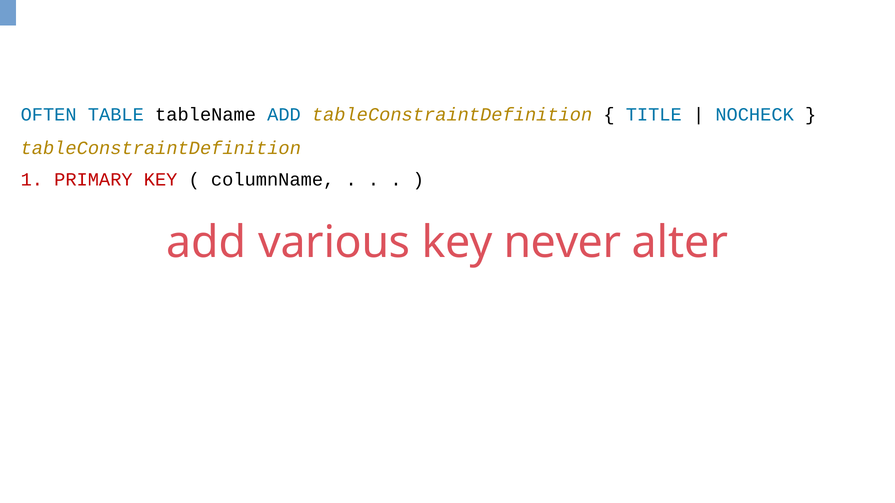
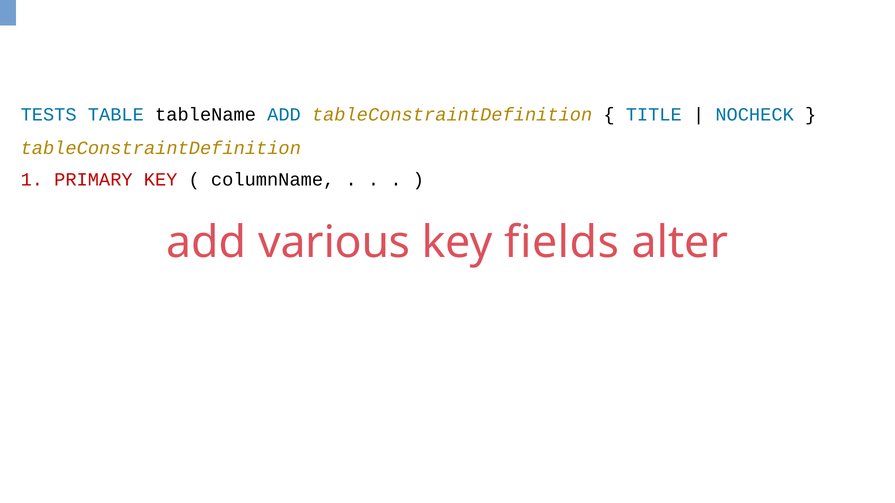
OFTEN: OFTEN -> TESTS (49, 115)
never: never -> fields (562, 243)
